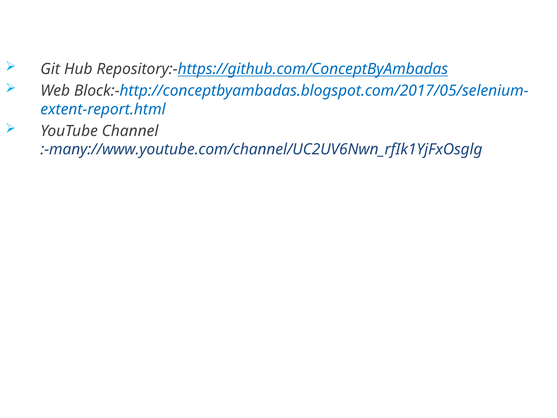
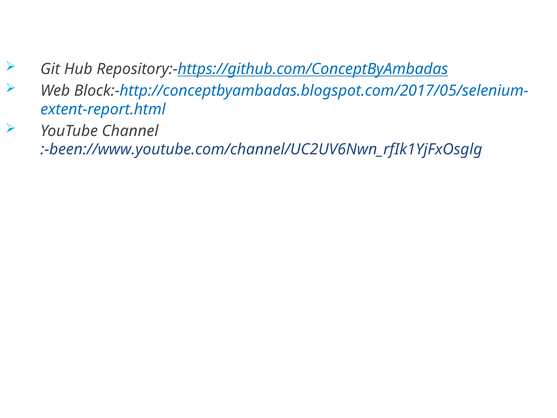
:-many://www.youtube.com/channel/UC2UV6Nwn_rfIk1YjFxOsglg: :-many://www.youtube.com/channel/UC2UV6Nwn_rfIk1YjFxOsglg -> :-been://www.youtube.com/channel/UC2UV6Nwn_rfIk1YjFxOsglg (261, 149)
